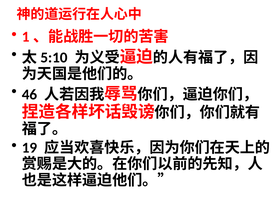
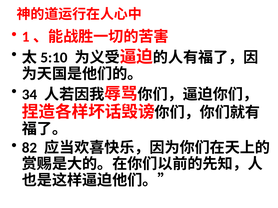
46: 46 -> 34 (30, 95)
19: 19 -> 82 (30, 148)
